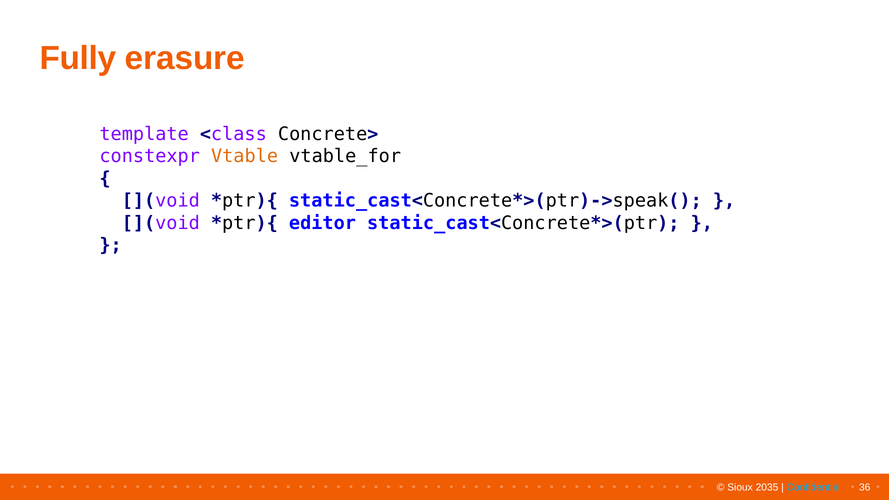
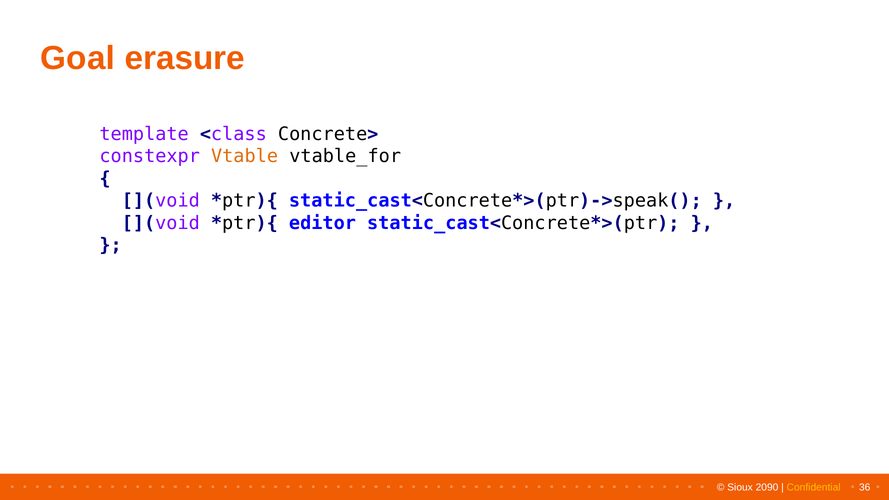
Fully: Fully -> Goal (78, 58)
2035: 2035 -> 2090 (767, 487)
Confidential colour: light blue -> yellow (814, 487)
